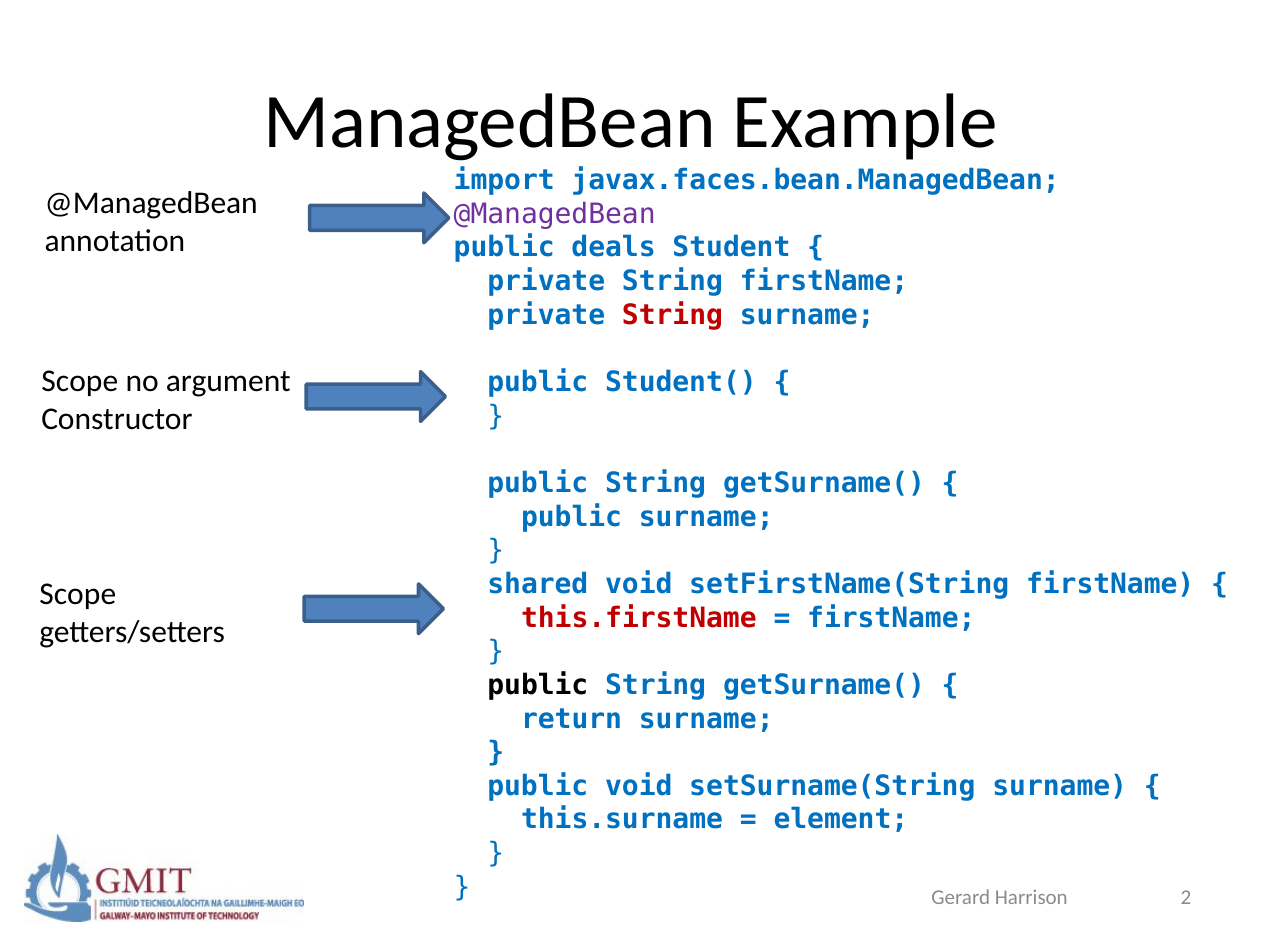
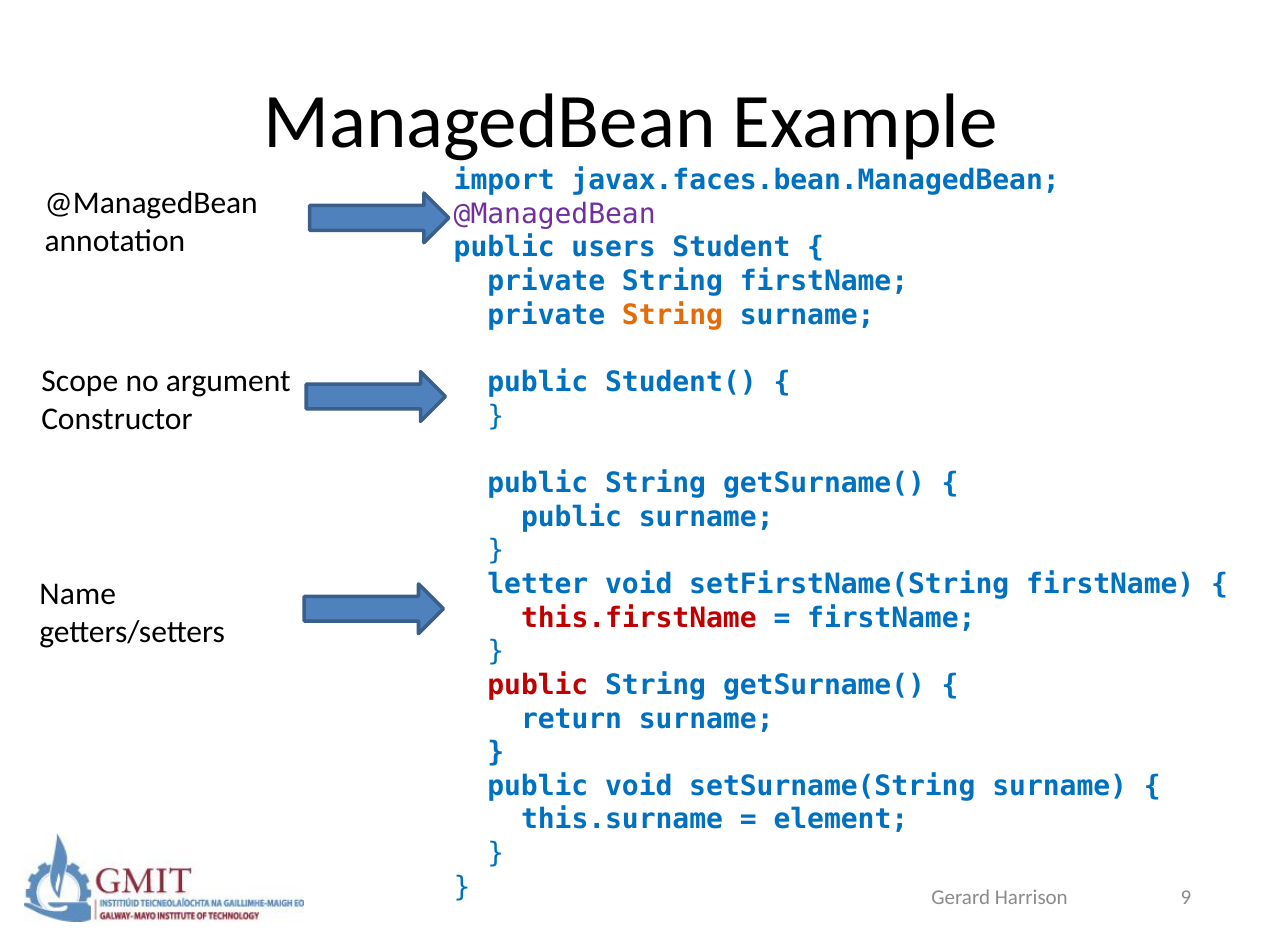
deals: deals -> users (614, 247)
String colour: red -> orange (672, 315)
shared: shared -> letter (538, 584)
Scope: Scope -> Name (78, 593)
public colour: black -> red (538, 685)
2: 2 -> 9 (1186, 897)
